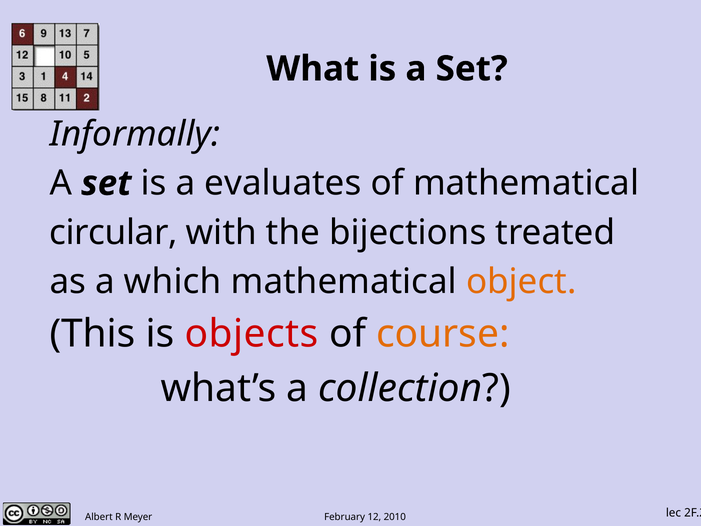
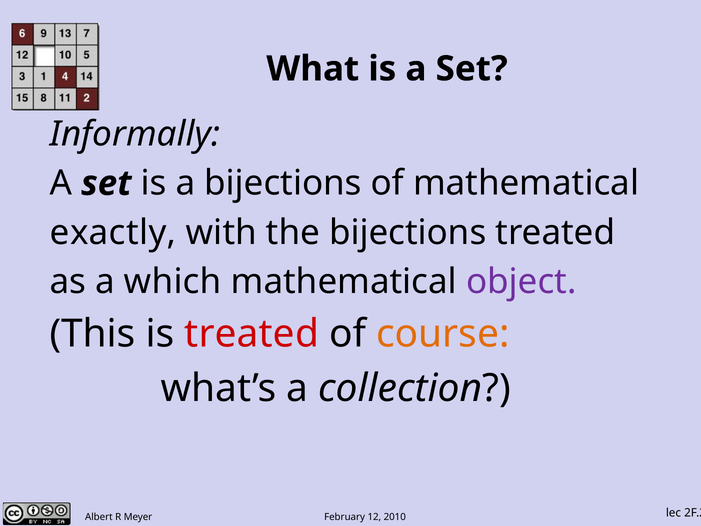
a evaluates: evaluates -> bijections (283, 183)
circular: circular -> exactly (113, 232)
object colour: orange -> purple (521, 281)
is objects: objects -> treated (252, 334)
